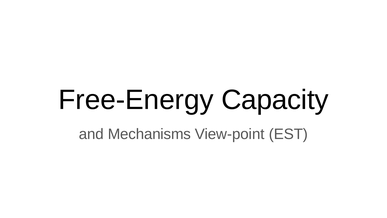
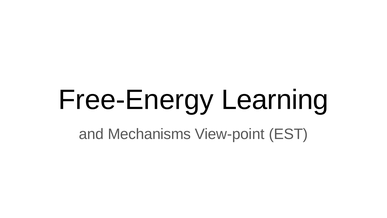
Capacity: Capacity -> Learning (275, 100)
